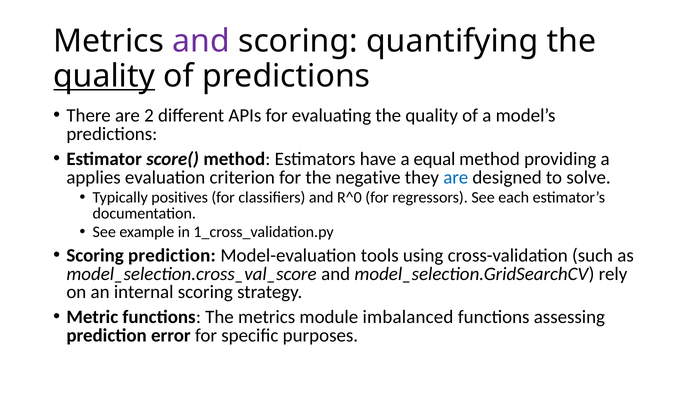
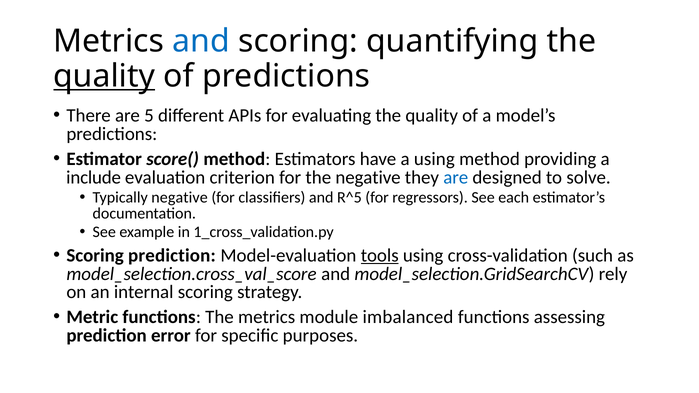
and colour: purple -> blue (201, 41)
2: 2 -> 5 (149, 116)
a equal: equal -> using (434, 159)
applies: applies -> include (94, 177)
Typically positives: positives -> negative (180, 198)
R^0: R^0 -> R^5 (349, 198)
tools underline: none -> present (380, 256)
